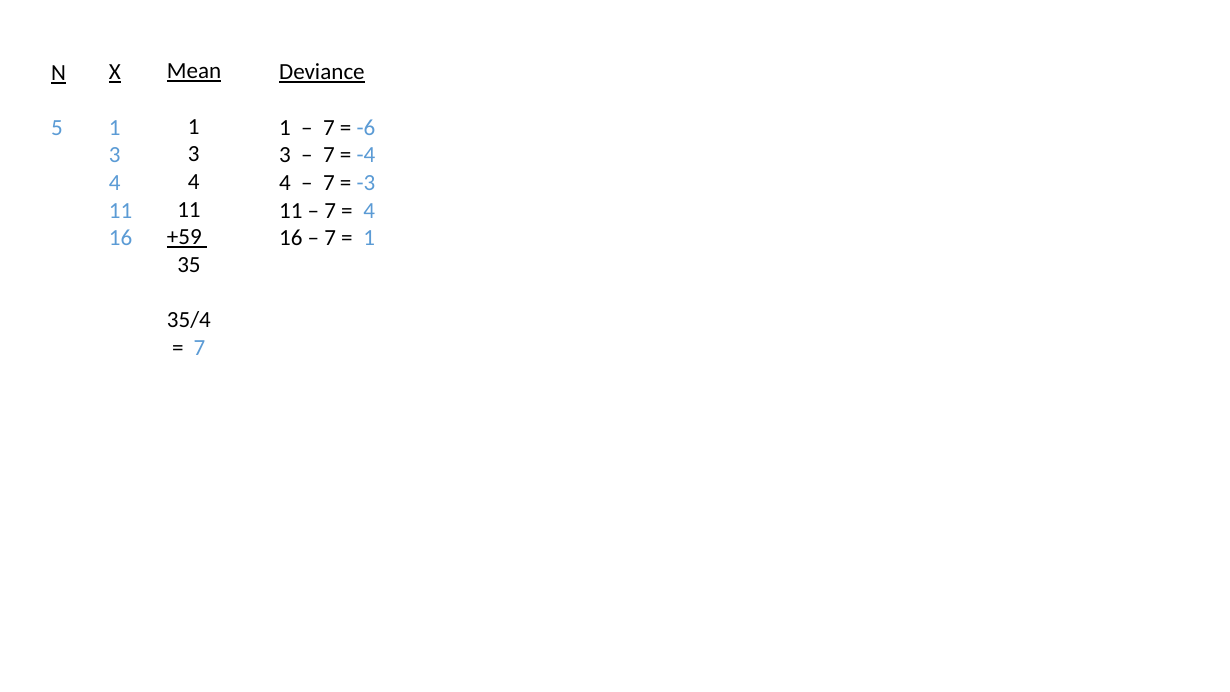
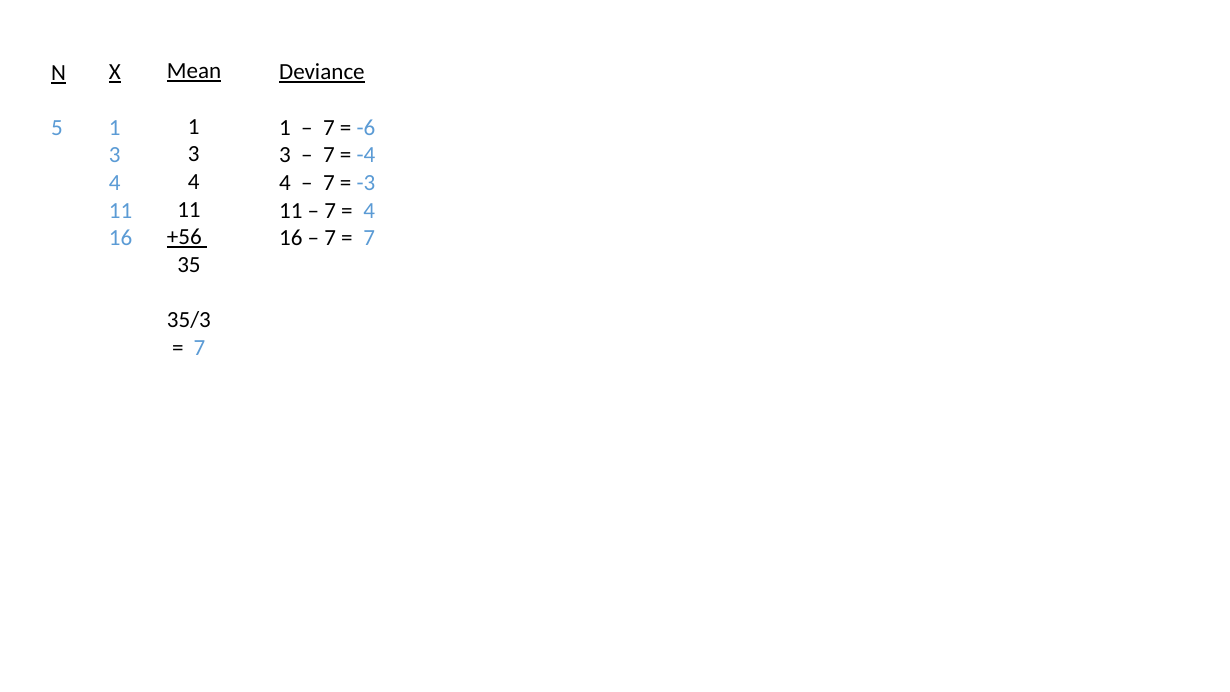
+59: +59 -> +56 (184, 237)
1: 1 -> 7 (369, 238)
35/4: 35/4 -> 35/3 (189, 320)
